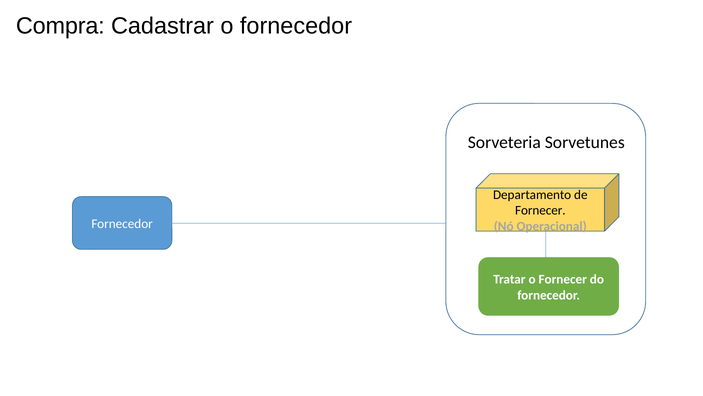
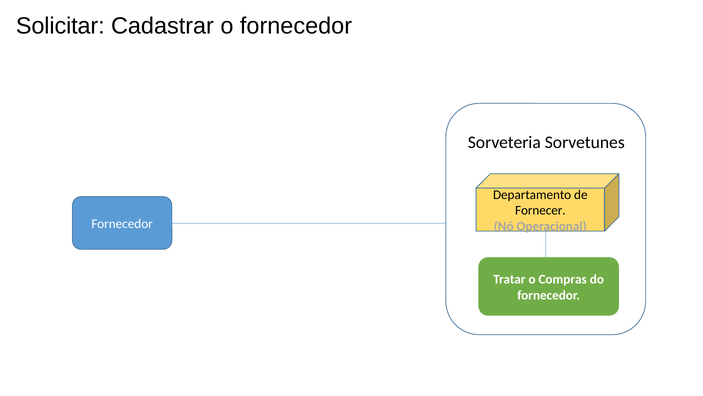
Compra: Compra -> Solicitar (60, 26)
o Fornecer: Fornecer -> Compras (563, 279)
